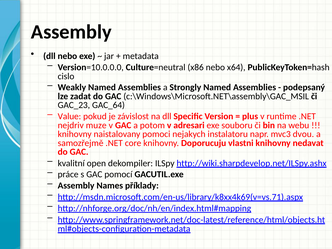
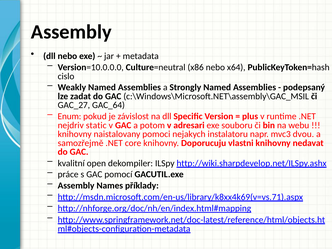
GAC_23: GAC_23 -> GAC_27 (74, 105)
Value: Value -> Enum (69, 116)
muze: muze -> static (96, 125)
